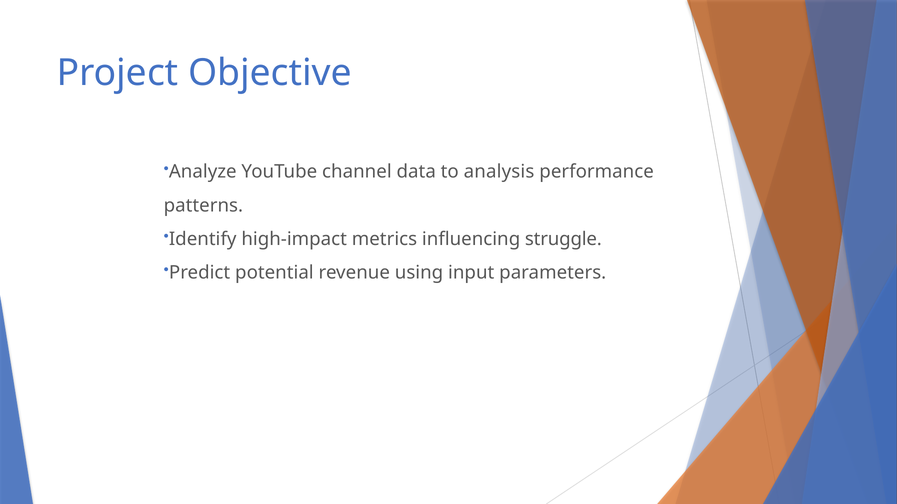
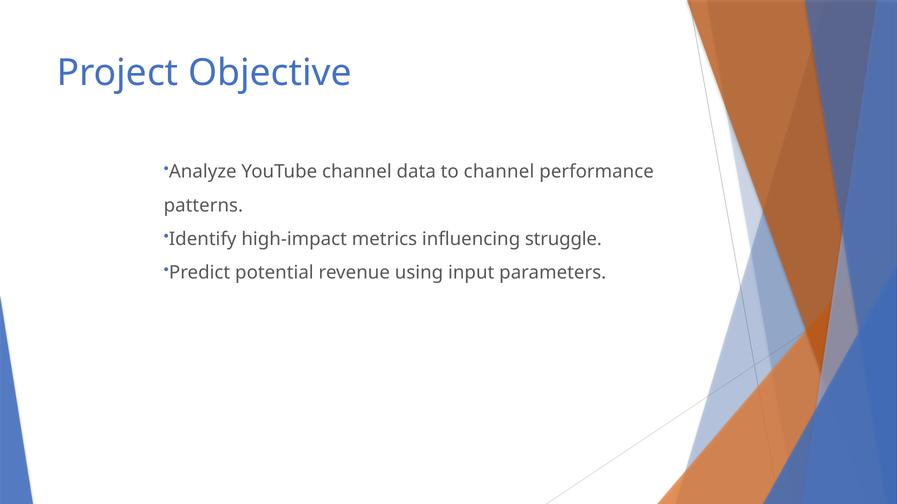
to analysis: analysis -> channel (499, 172)
